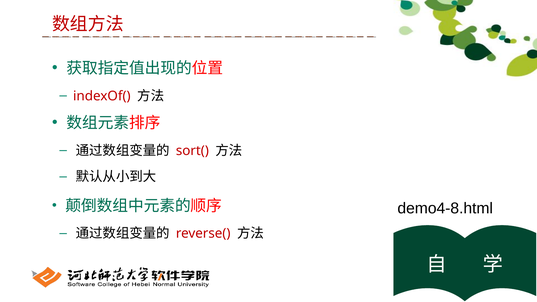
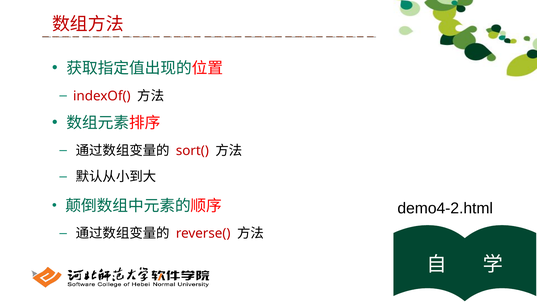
demo4-8.html: demo4-8.html -> demo4-2.html (445, 208)
